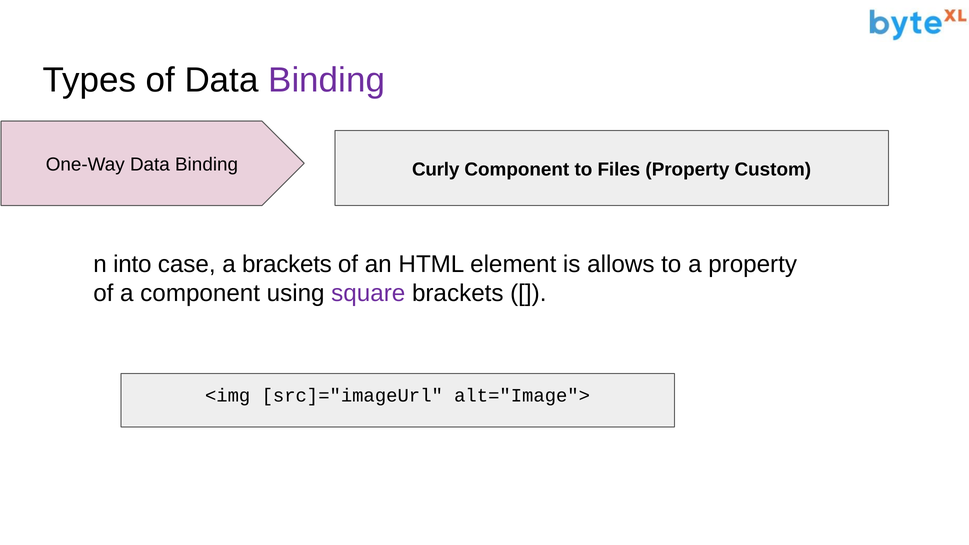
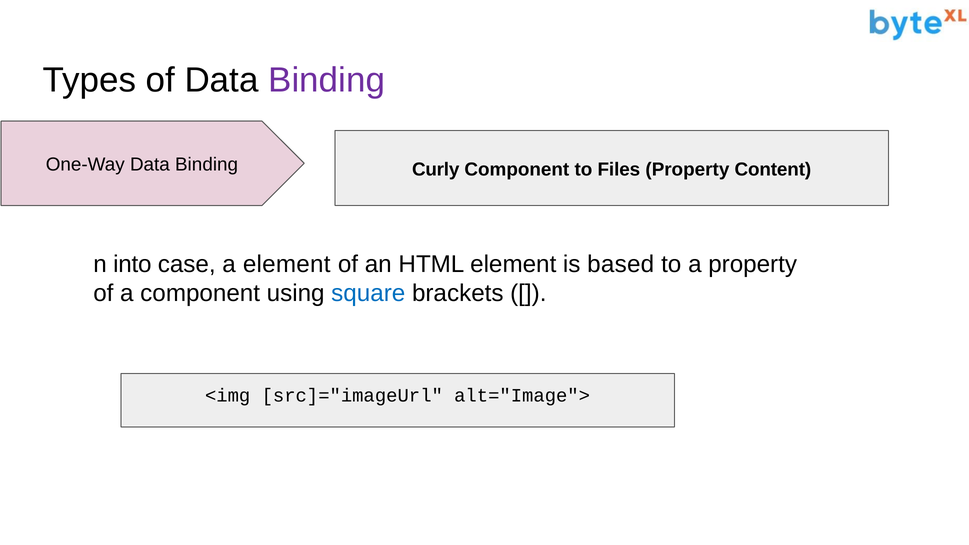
Custom: Custom -> Content (773, 169)
a brackets: brackets -> element (287, 264)
allows: allows -> based (621, 264)
square colour: purple -> blue (368, 293)
